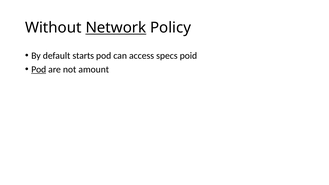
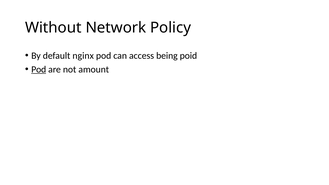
Network underline: present -> none (116, 28)
starts: starts -> nginx (83, 56)
specs: specs -> being (167, 56)
